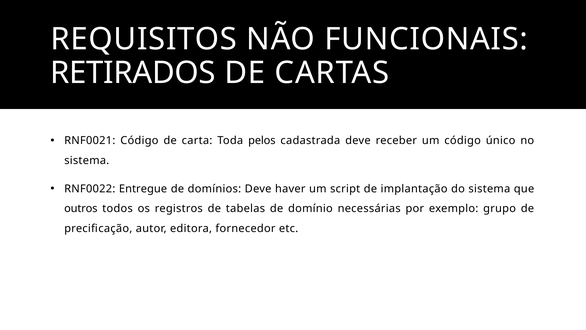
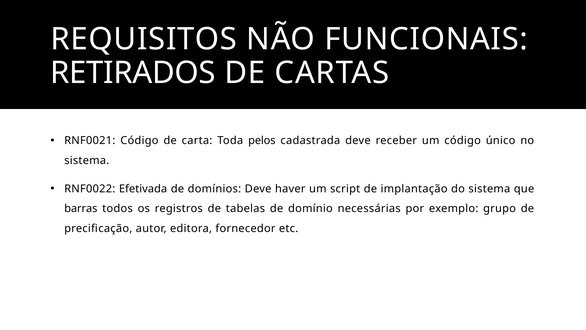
Entregue: Entregue -> Efetivada (143, 189)
outros: outros -> barras (81, 208)
